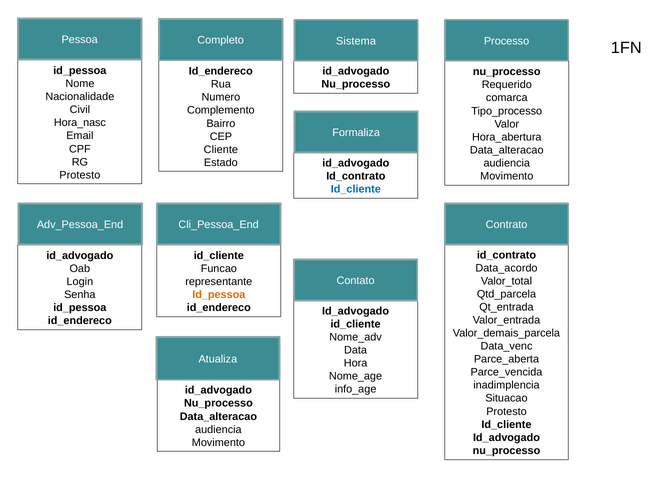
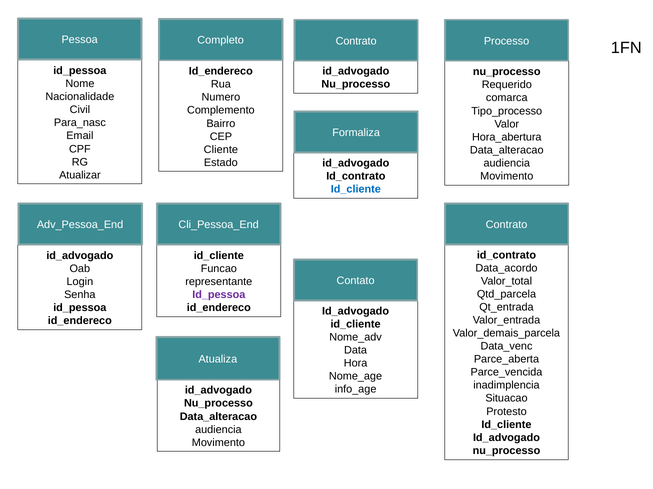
Sistema: Sistema -> Contrato (356, 41)
Hora_nasc: Hora_nasc -> Para_nasc (80, 123)
Protesto: Protesto -> Atualizar (80, 175)
Id_pessoa colour: orange -> purple (219, 295)
